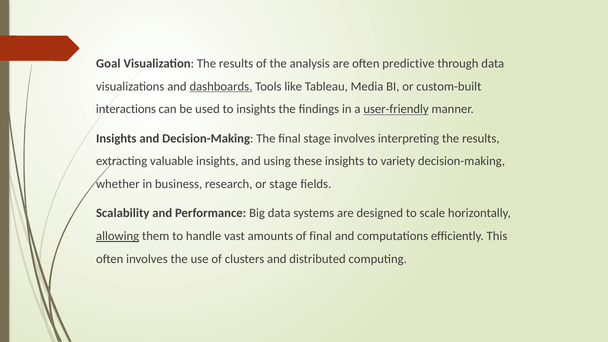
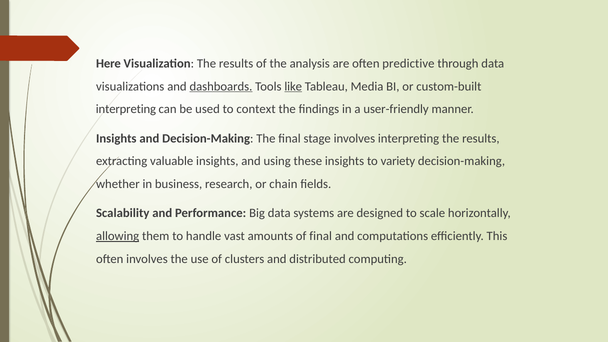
Goal: Goal -> Here (108, 64)
like underline: none -> present (293, 86)
interactions: interactions -> interpreting (126, 109)
to insights: insights -> context (256, 109)
user-friendly underline: present -> none (396, 109)
or stage: stage -> chain (283, 184)
